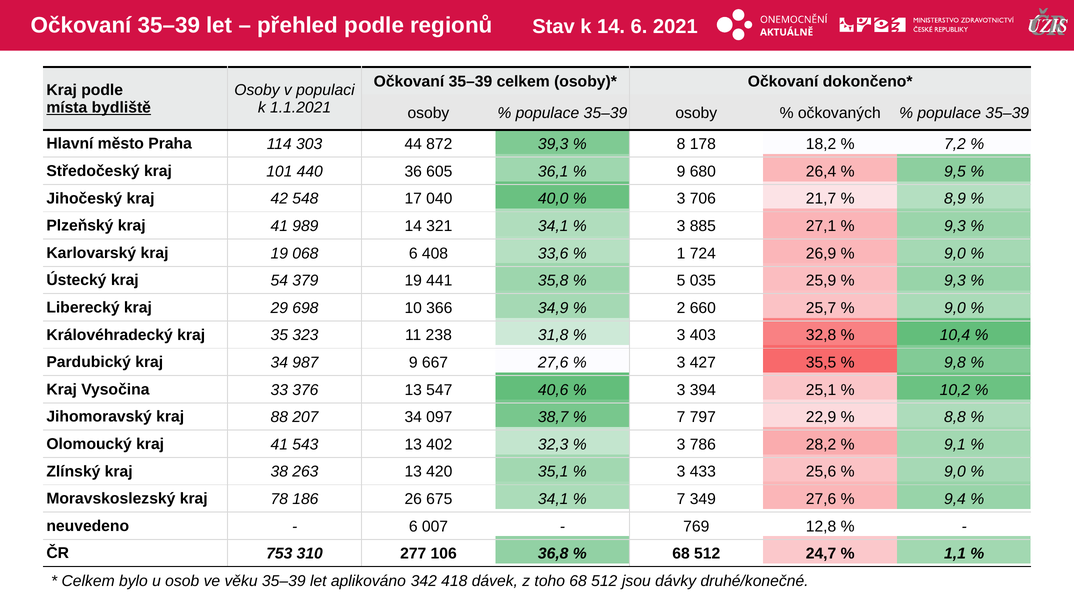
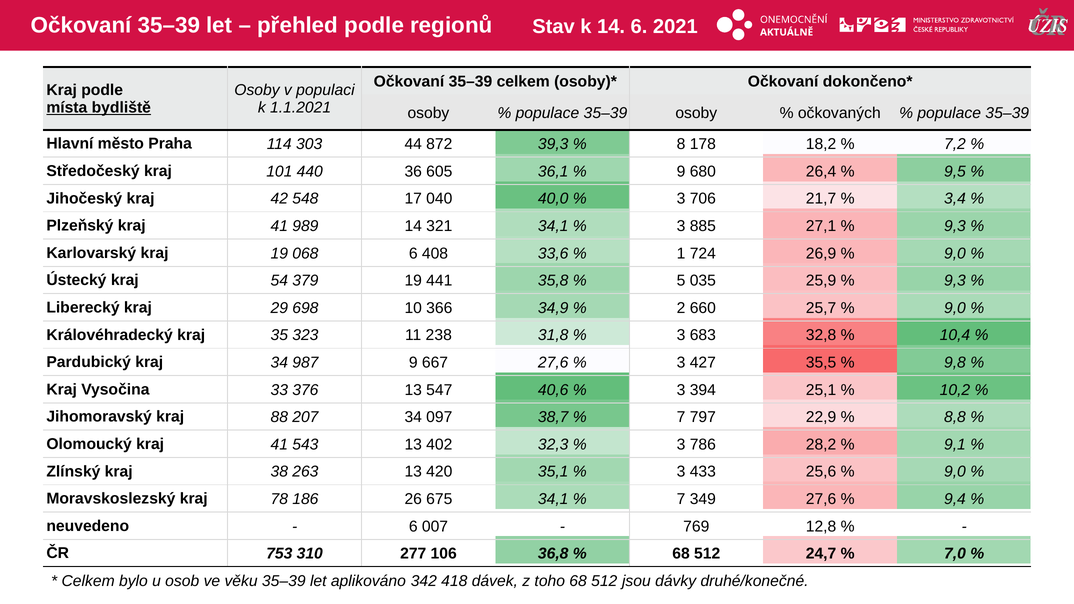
8,9: 8,9 -> 3,4 (955, 199)
403: 403 -> 683 (703, 335)
1,1: 1,1 -> 7,0 (955, 554)
